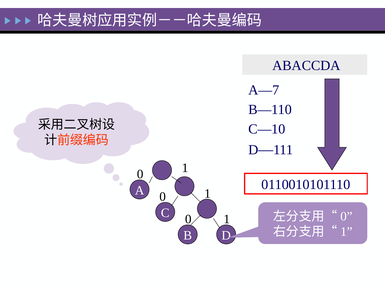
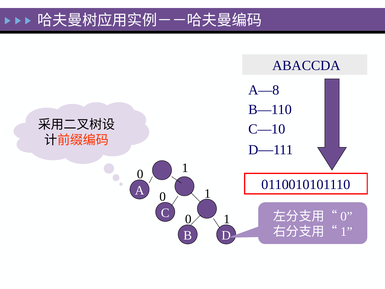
A—7: A—7 -> A—8 (264, 90)
